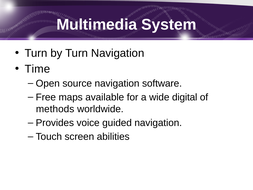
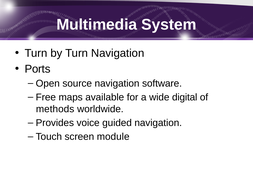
Time: Time -> Ports (38, 69)
abilities: abilities -> module (113, 137)
